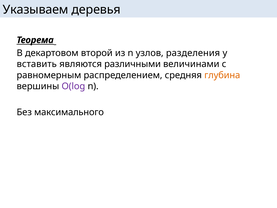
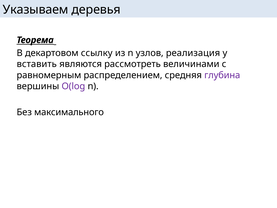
второй: второй -> ссылку (97, 53)
разделения: разделения -> реализация (193, 53)
различными: различными -> рассмотреть (133, 64)
глубина colour: orange -> purple (222, 75)
